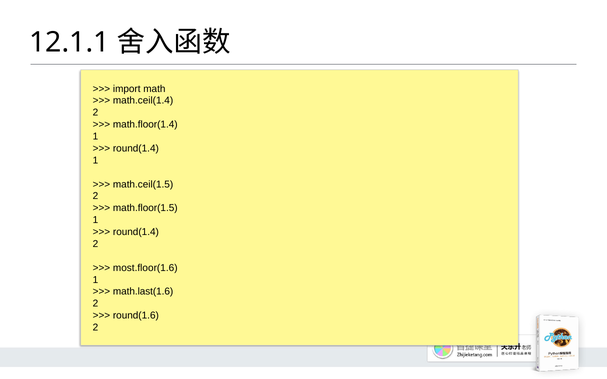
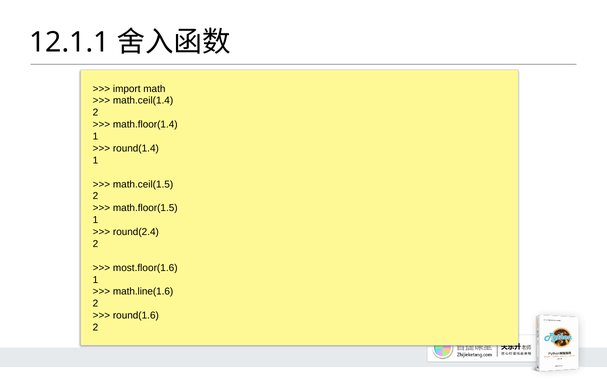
round(1.4: round(1.4 -> round(2.4 (136, 232)
math.last(1.6: math.last(1.6 -> math.line(1.6 (143, 292)
